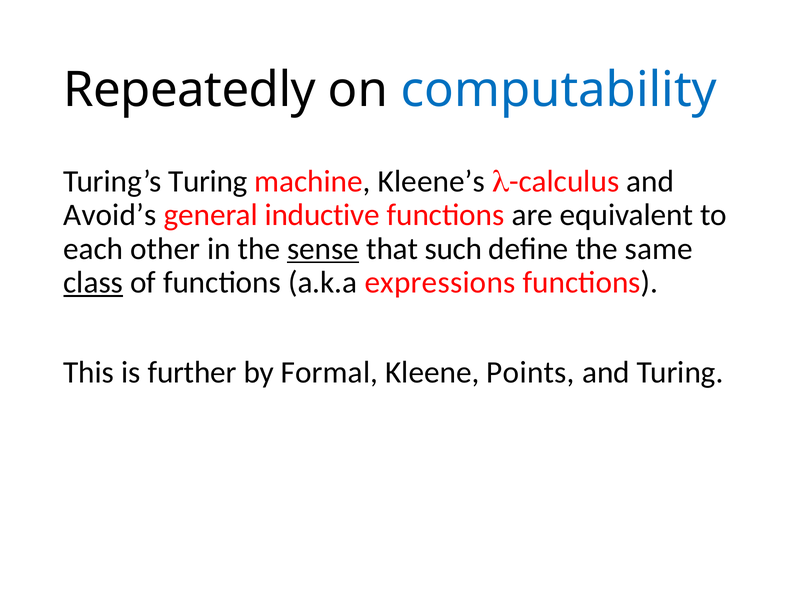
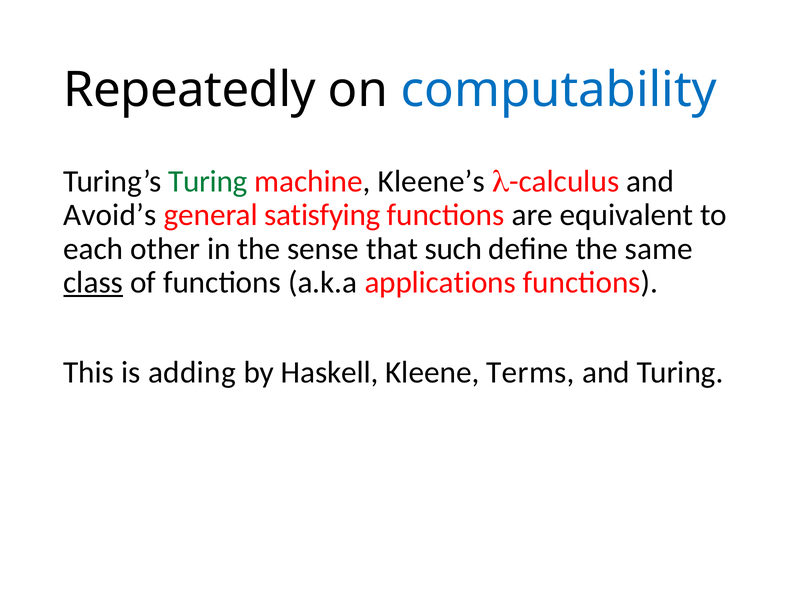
Turing colour: black -> green (208, 181)
inductive: inductive -> satisfying (322, 215)
sense underline: present -> none (323, 249)
expressions: expressions -> applications (440, 283)
further: further -> adding (192, 372)
Formal: Formal -> Haskell (330, 372)
Points: Points -> Terms (531, 372)
